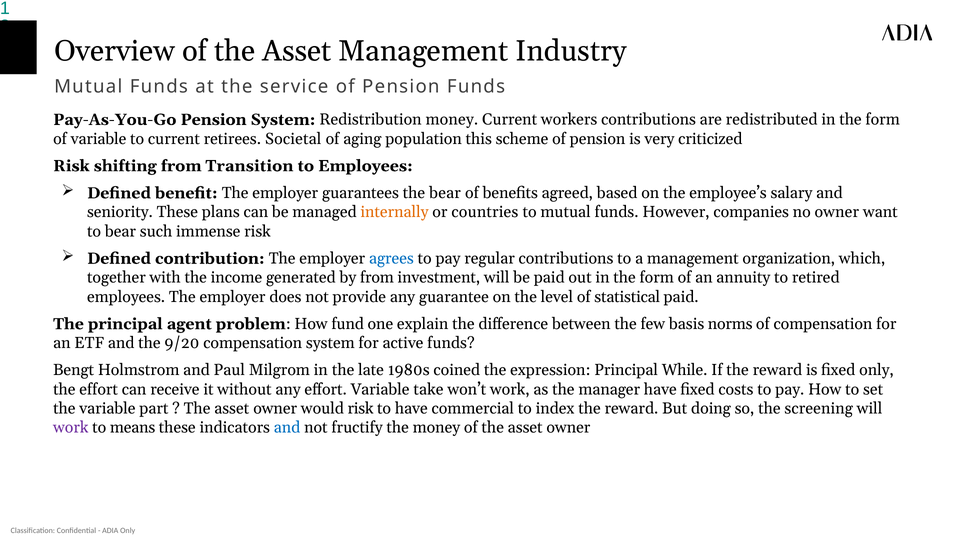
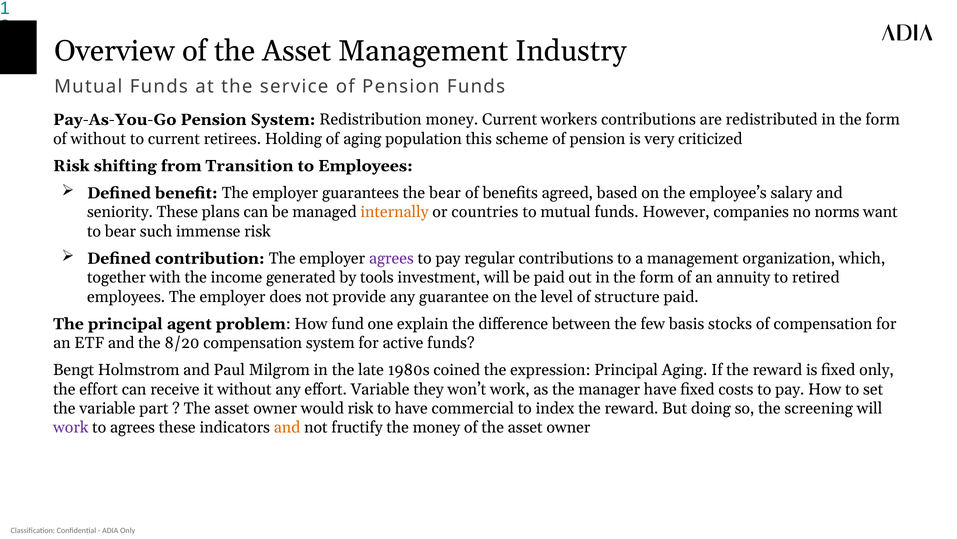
of variable: variable -> without (98, 139)
Societal: Societal -> Holding (293, 139)
no owner: owner -> norms (837, 212)
agrees colour: blue -> purple (391, 258)
by from: from -> tools (377, 277)
statistical: statistical -> structure (627, 296)
norms: norms -> stocks (730, 324)
9/20: 9/20 -> 8/20 (182, 343)
Principal While: While -> Aging (685, 370)
take: take -> they (429, 389)
to means: means -> agrees (133, 427)
and colour: blue -> orange (287, 427)
